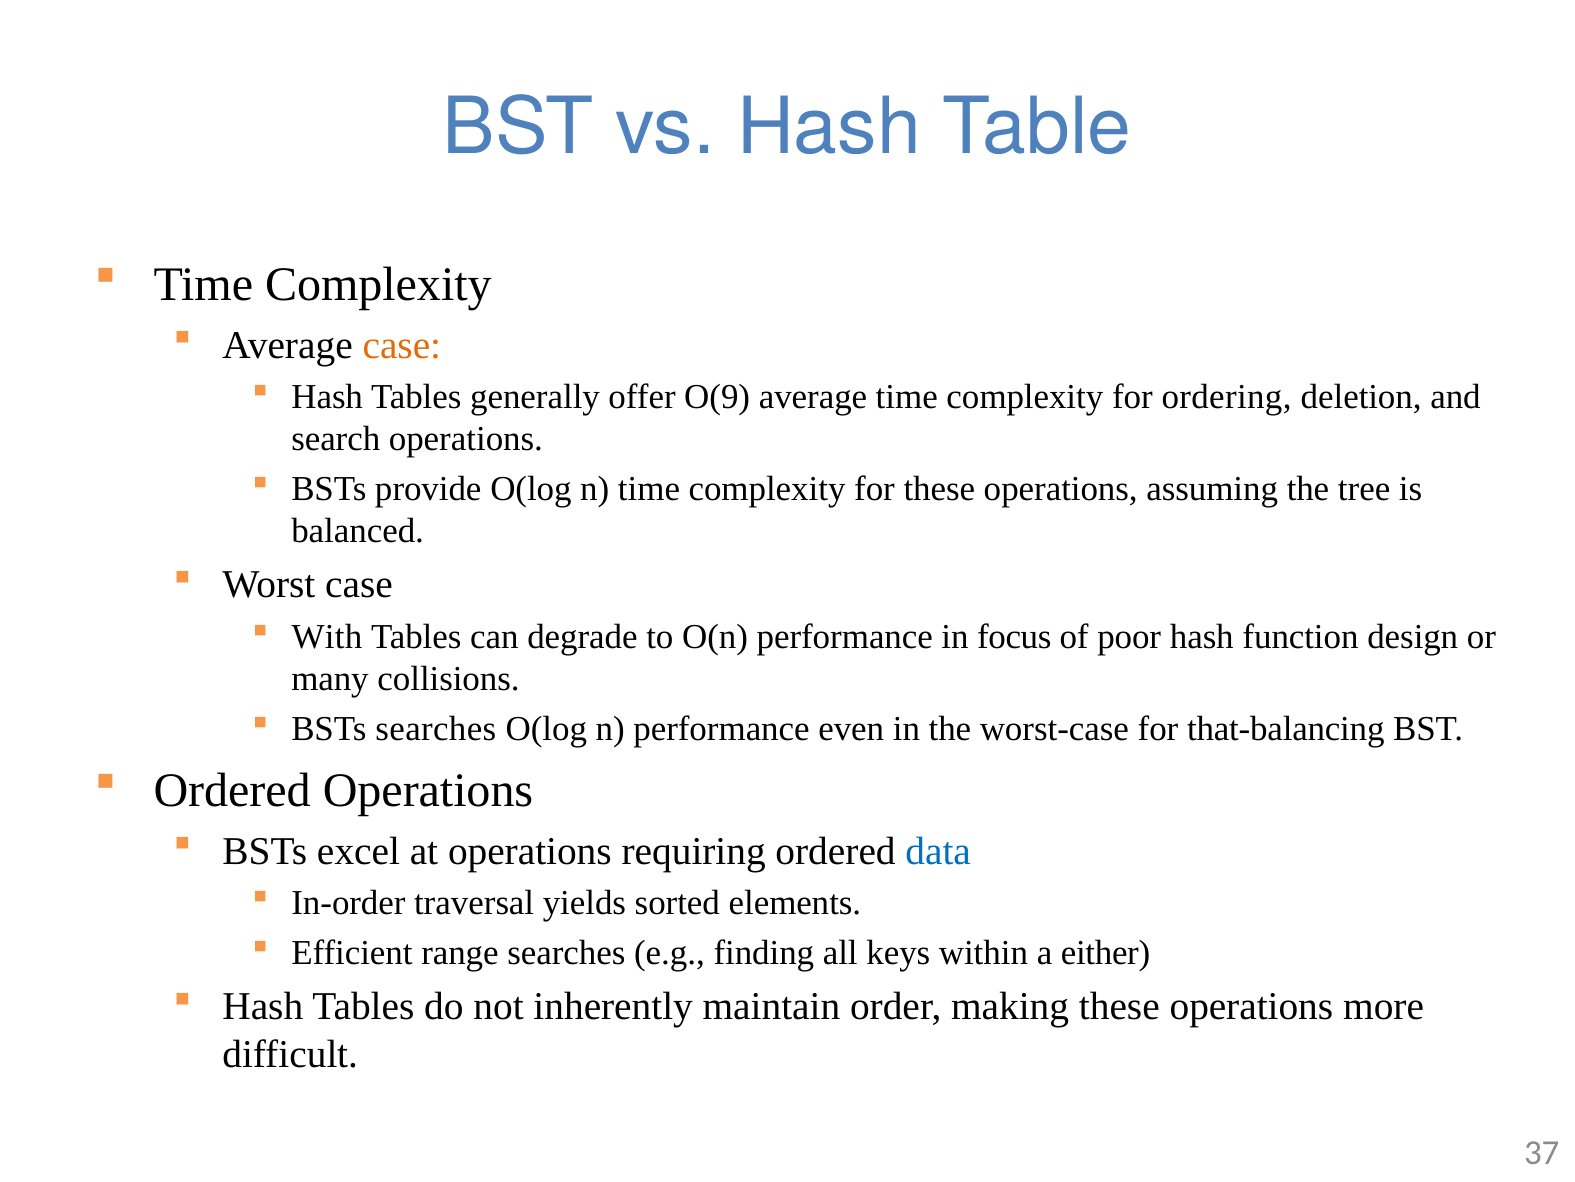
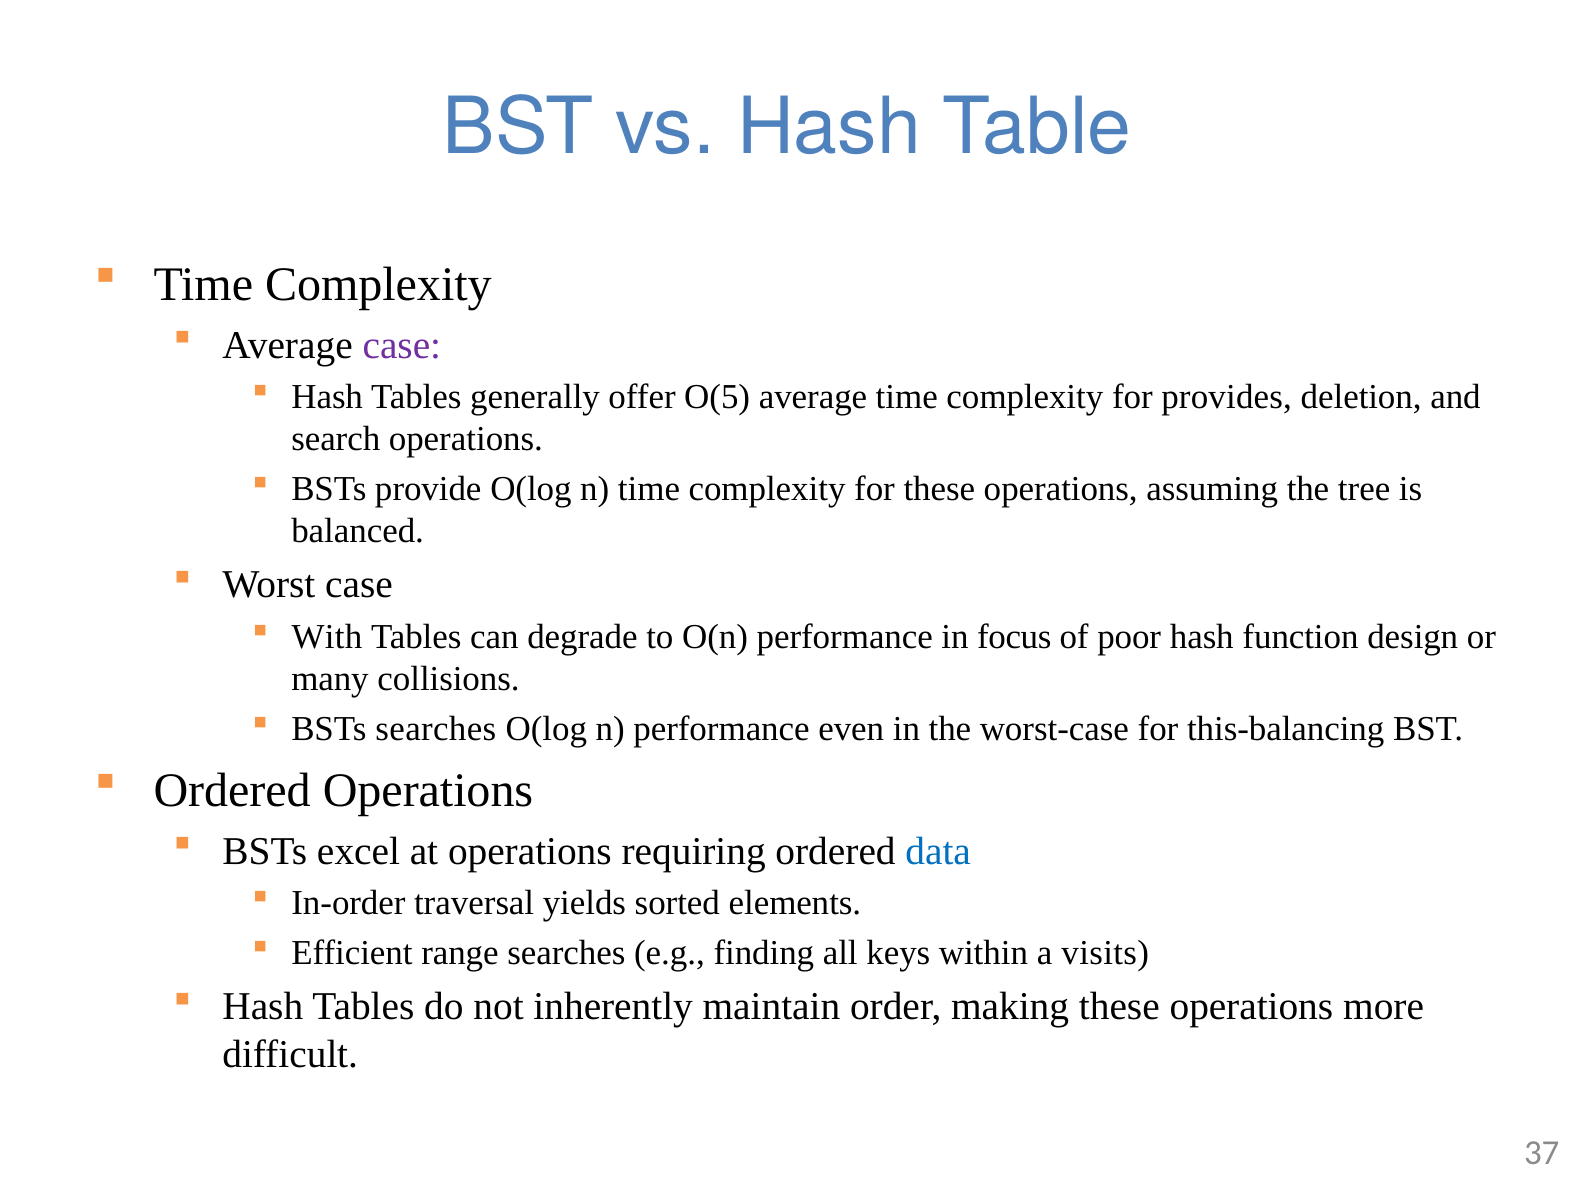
case colour: orange -> purple (402, 345)
O(9: O(9 -> O(5 (717, 397)
ordering: ordering -> provides (1227, 397)
that-balancing: that-balancing -> this-balancing (1286, 729)
either: either -> visits (1105, 952)
